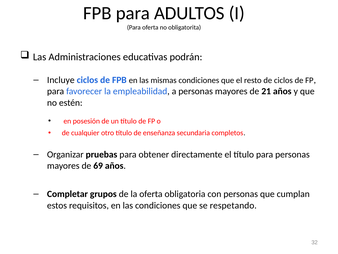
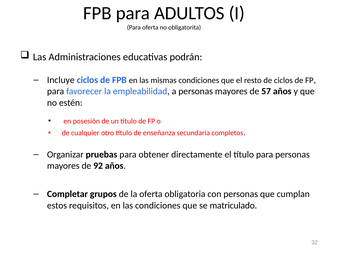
21: 21 -> 57 (266, 91)
69: 69 -> 92 (98, 166)
respetando: respetando -> matriculado (233, 205)
